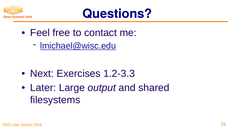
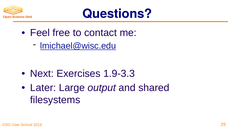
1.2-3.3: 1.2-3.3 -> 1.9-3.3 (119, 74)
